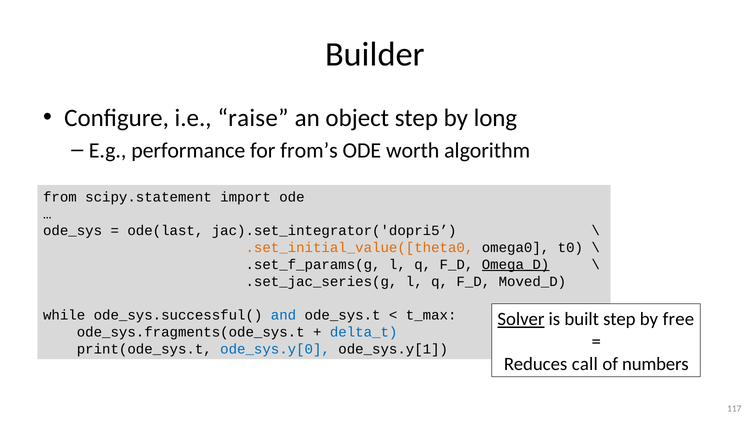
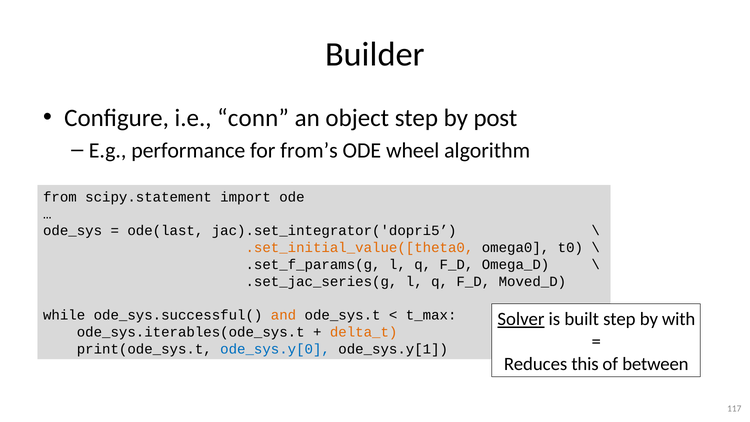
raise: raise -> conn (253, 118)
long: long -> post (495, 118)
worth: worth -> wheel (413, 150)
Omega_D underline: present -> none (516, 265)
and colour: blue -> orange (283, 315)
free: free -> with (679, 319)
ode_sys.fragments(ode_sys.t: ode_sys.fragments(ode_sys.t -> ode_sys.iterables(ode_sys.t (191, 332)
delta_t colour: blue -> orange (364, 332)
call: call -> this (585, 364)
numbers: numbers -> between (655, 364)
